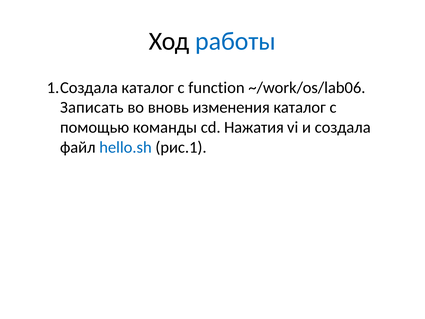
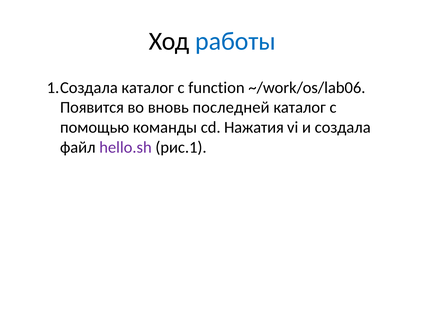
Записать: Записать -> Появится (92, 107)
изменения: изменения -> последней (231, 107)
hello.sh colour: blue -> purple (125, 147)
